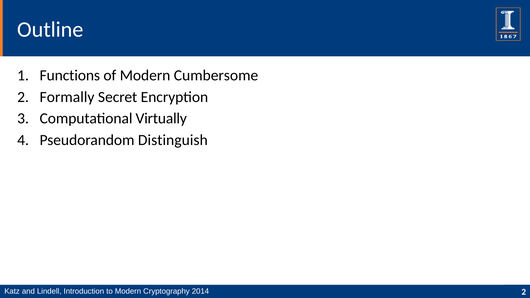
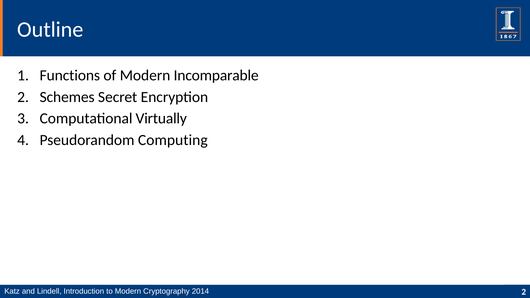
Cumbersome: Cumbersome -> Incomparable (216, 75)
Formally: Formally -> Schemes (67, 97)
Distinguish: Distinguish -> Computing (173, 140)
